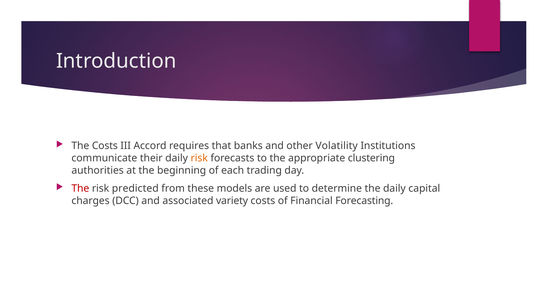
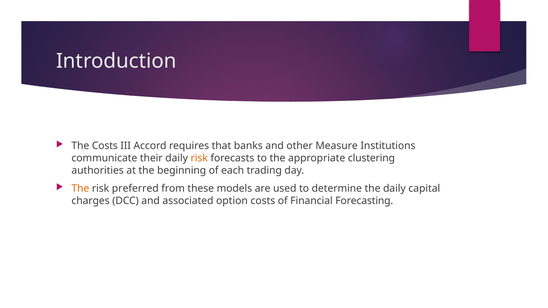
Volatility: Volatility -> Measure (337, 146)
The colour: red -> orange (80, 189)
predicted: predicted -> preferred (135, 189)
variety: variety -> option (232, 201)
